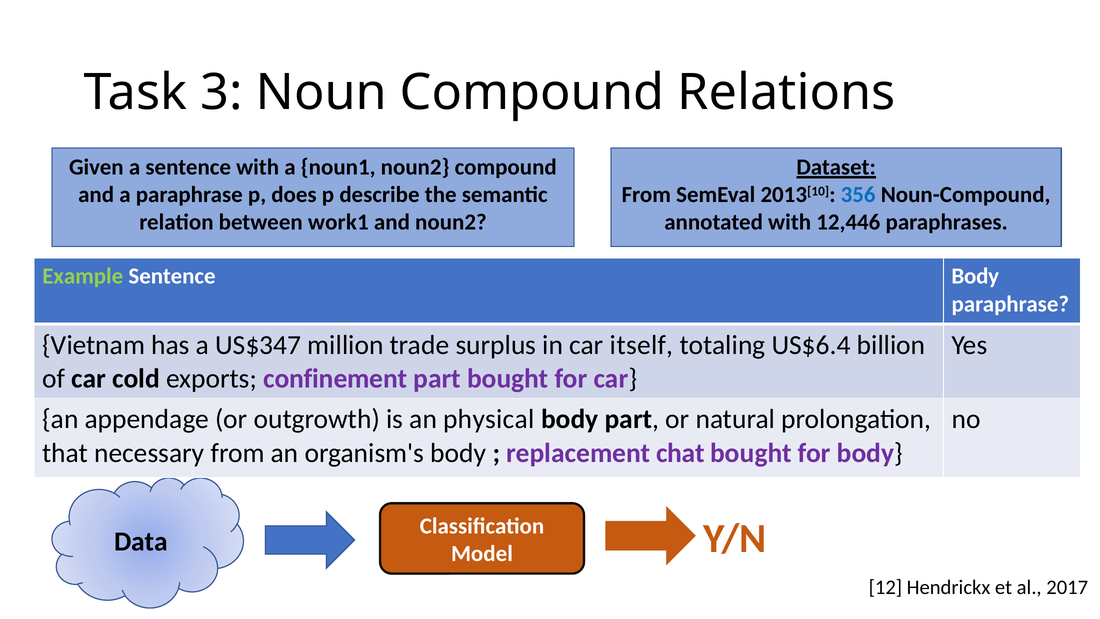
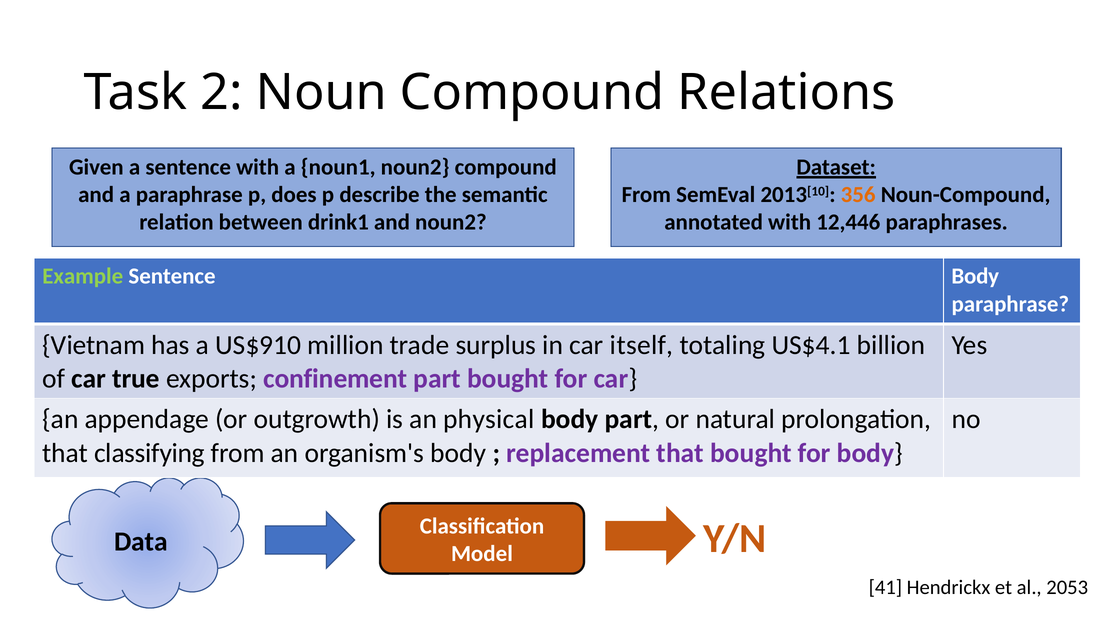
3: 3 -> 2 (221, 92)
356 colour: blue -> orange (858, 195)
work1: work1 -> drink1 (338, 222)
US$347: US$347 -> US$910 (258, 345)
US$6.4: US$6.4 -> US$4.1 (811, 345)
cold: cold -> true (136, 379)
necessary: necessary -> classifying (149, 453)
replacement chat: chat -> that (680, 453)
12: 12 -> 41 (885, 587)
2017: 2017 -> 2053 (1067, 587)
